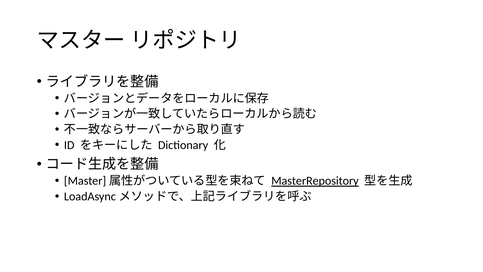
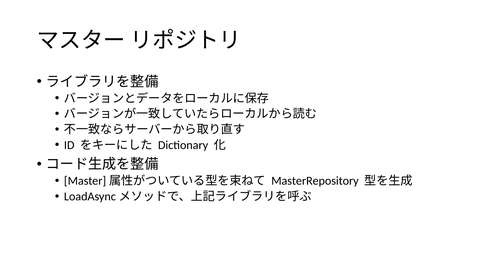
MasterRepository underline: present -> none (315, 181)
